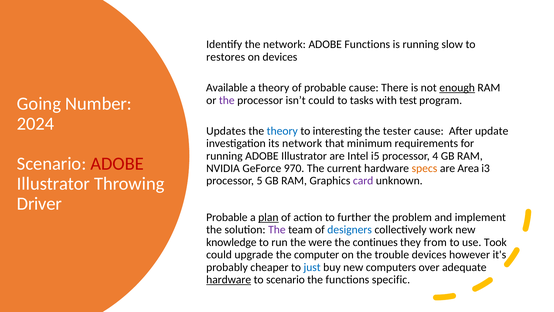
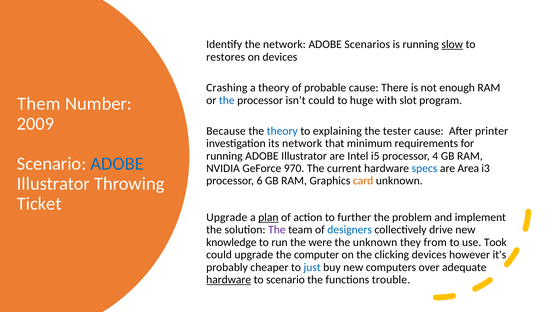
ADOBE Functions: Functions -> Scenarios (367, 44)
slow underline: none -> present (452, 44)
Available: Available -> Crashing (227, 88)
enough underline: present -> none (457, 88)
the colour: purple -> blue (227, 100)
tasks: tasks -> huge (362, 100)
test: test -> slot (408, 100)
Going: Going -> Them (39, 104)
2024: 2024 -> 2009 (36, 124)
Updates: Updates -> Because (226, 131)
interesting: interesting -> explaining (337, 131)
update: update -> printer (492, 131)
ADOBE colour: red -> blue (117, 164)
specs colour: orange -> blue (424, 168)
5: 5 -> 6 (260, 181)
card colour: purple -> orange (363, 181)
Driver: Driver -> Ticket (39, 204)
Probable: Probable -> Upgrade (227, 217)
work: work -> drive (441, 230)
the continues: continues -> unknown (375, 242)
trouble: trouble -> clicking (392, 254)
specific: specific -> trouble (391, 279)
